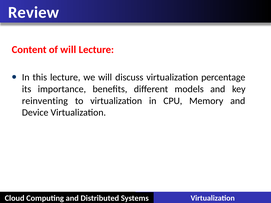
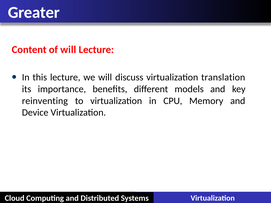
Review: Review -> Greater (34, 12)
percentage: percentage -> translation (223, 77)
